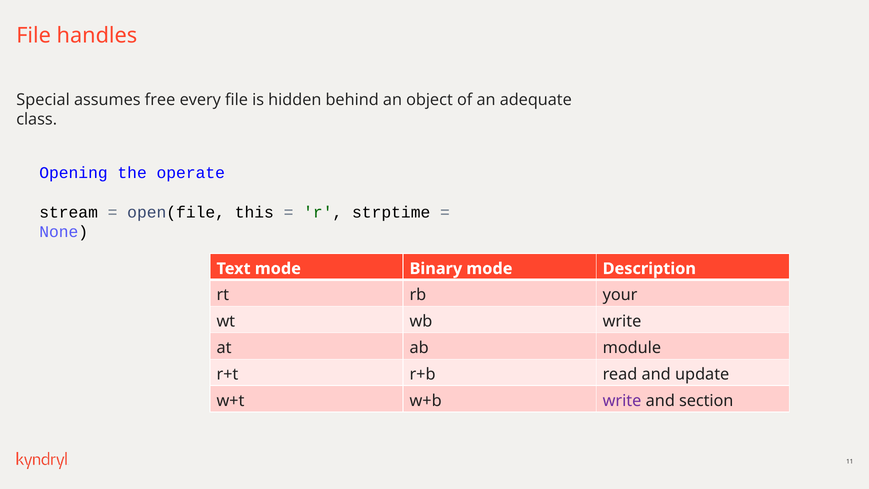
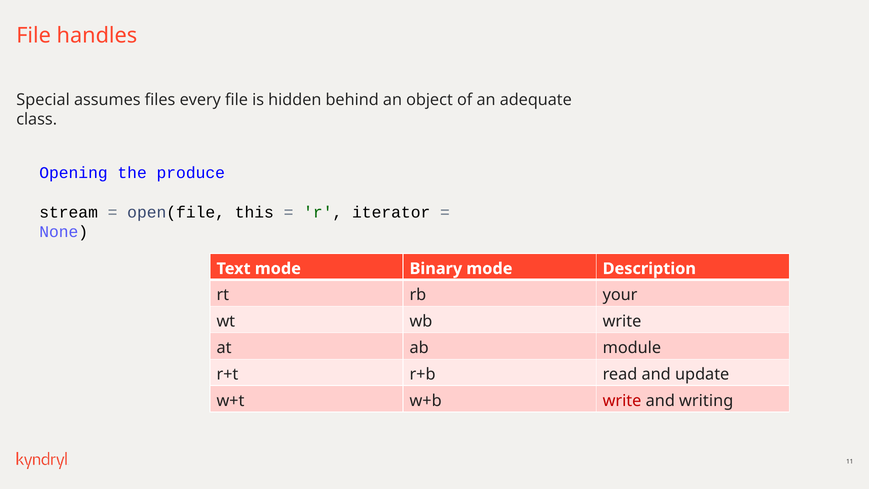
free: free -> files (160, 100)
operate: operate -> produce (191, 173)
strptime: strptime -> iterator (391, 212)
write colour: purple -> red (622, 401)
section: section -> writing (706, 401)
